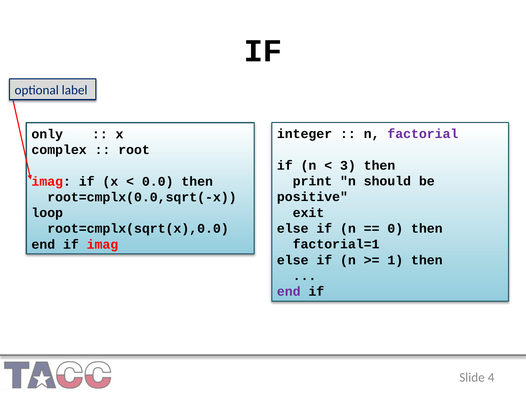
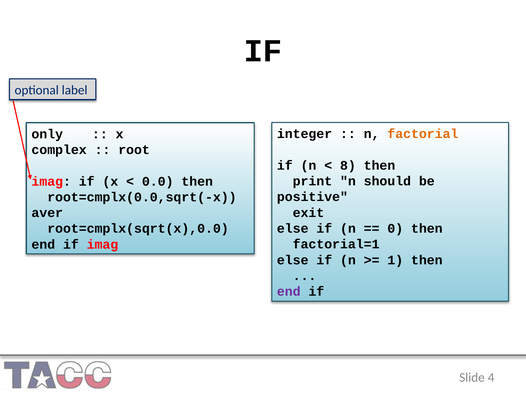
factorial colour: purple -> orange (423, 134)
3: 3 -> 8 (348, 166)
loop: loop -> aver (47, 213)
